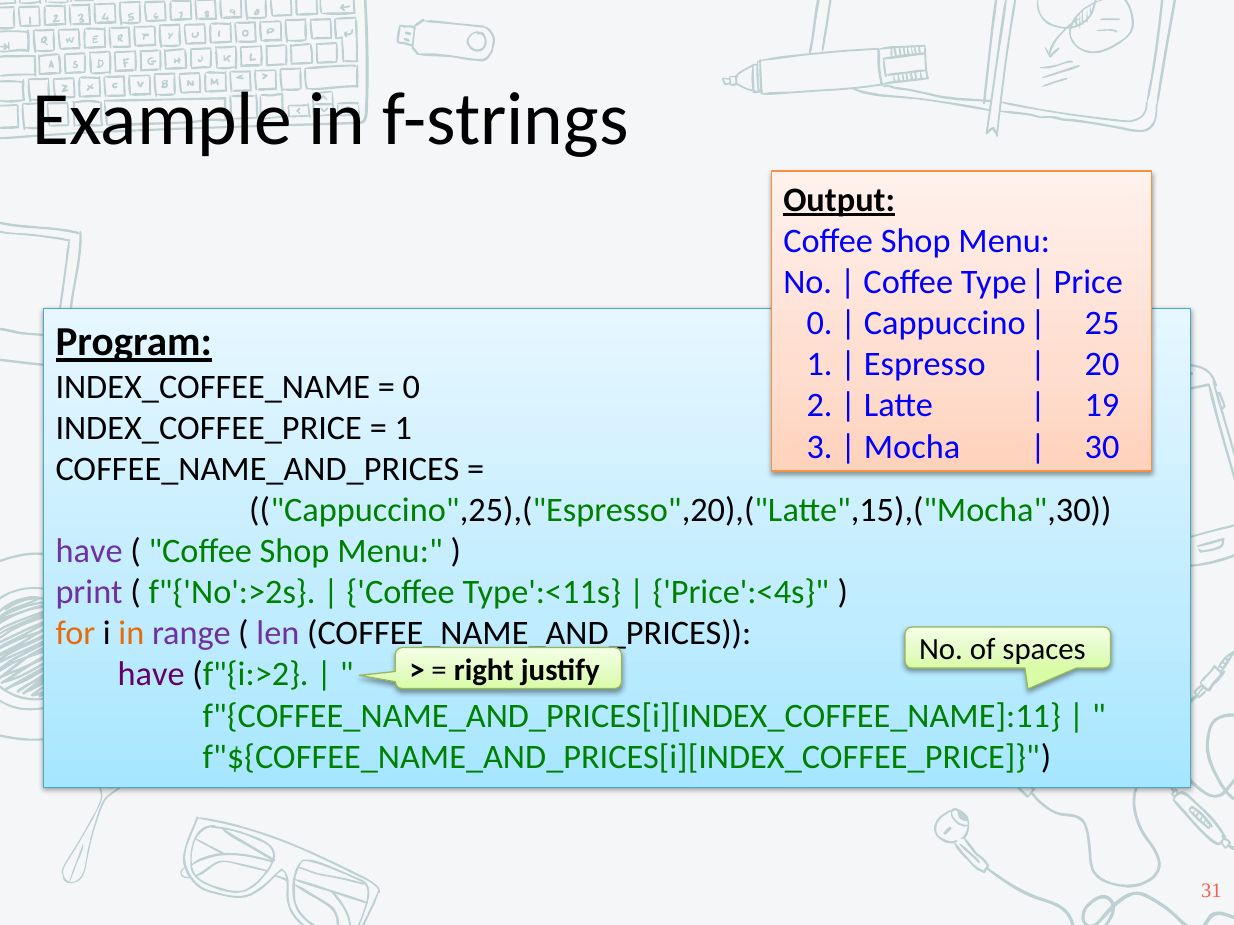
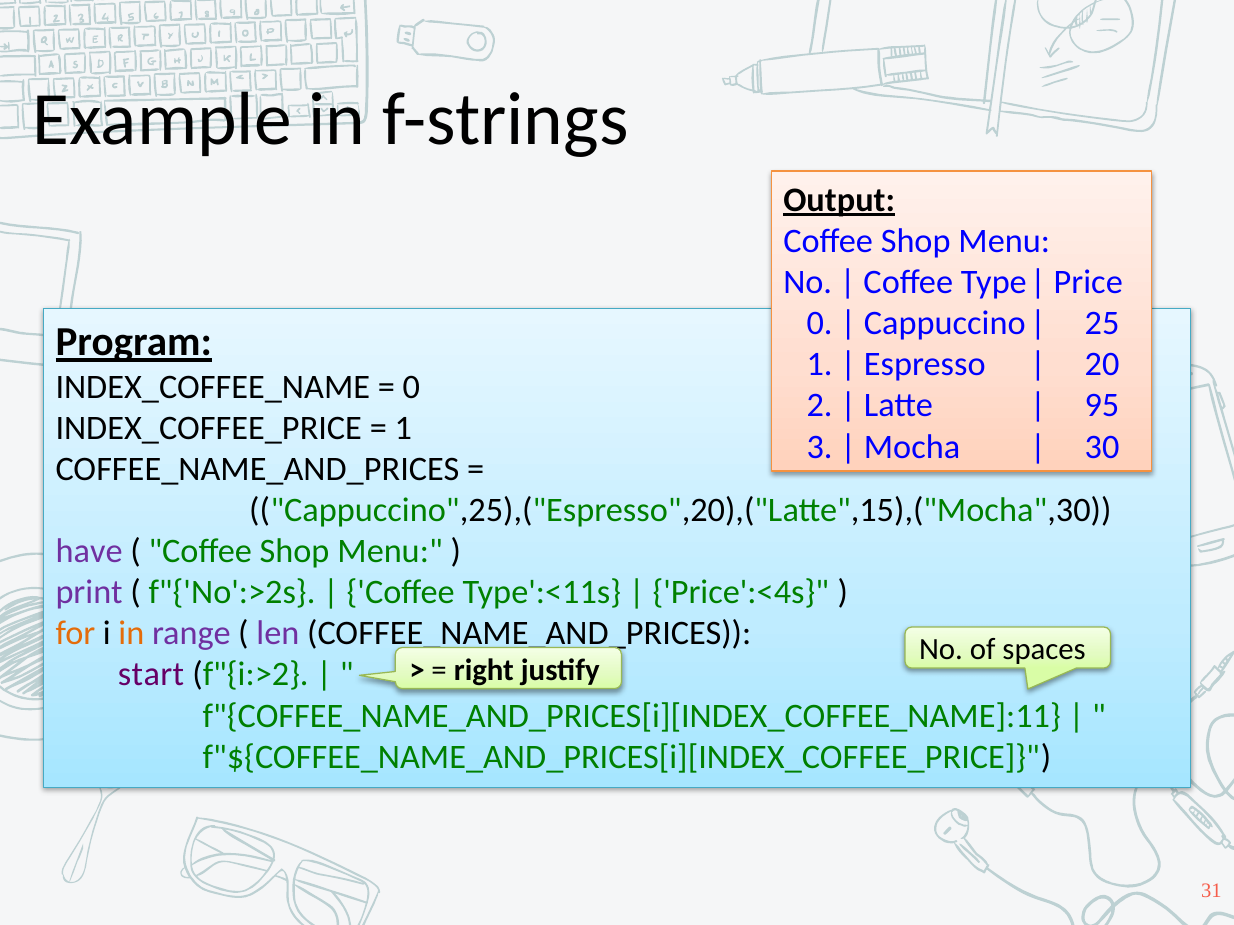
19: 19 -> 95 (1102, 406)
have: have -> start (151, 675)
